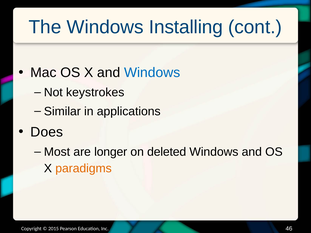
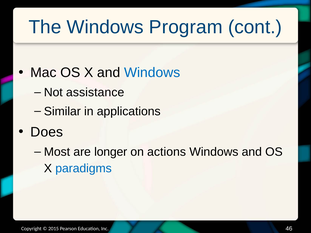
Installing: Installing -> Program (186, 27)
keystrokes: keystrokes -> assistance (95, 93)
deleted: deleted -> actions (167, 152)
paradigms colour: orange -> blue (84, 169)
